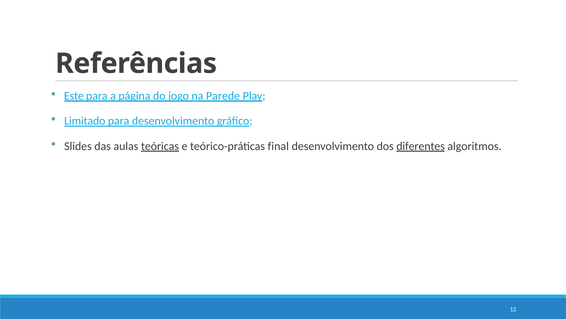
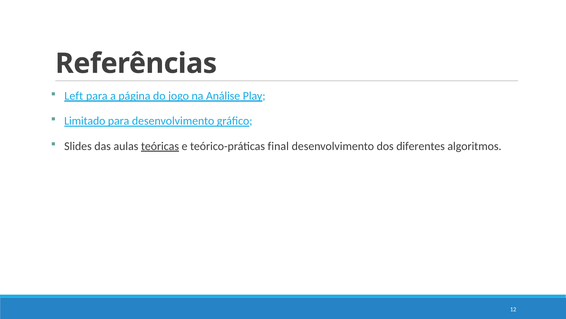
Este: Este -> Left (74, 96)
Parede: Parede -> Análise (223, 96)
diferentes underline: present -> none (421, 146)
